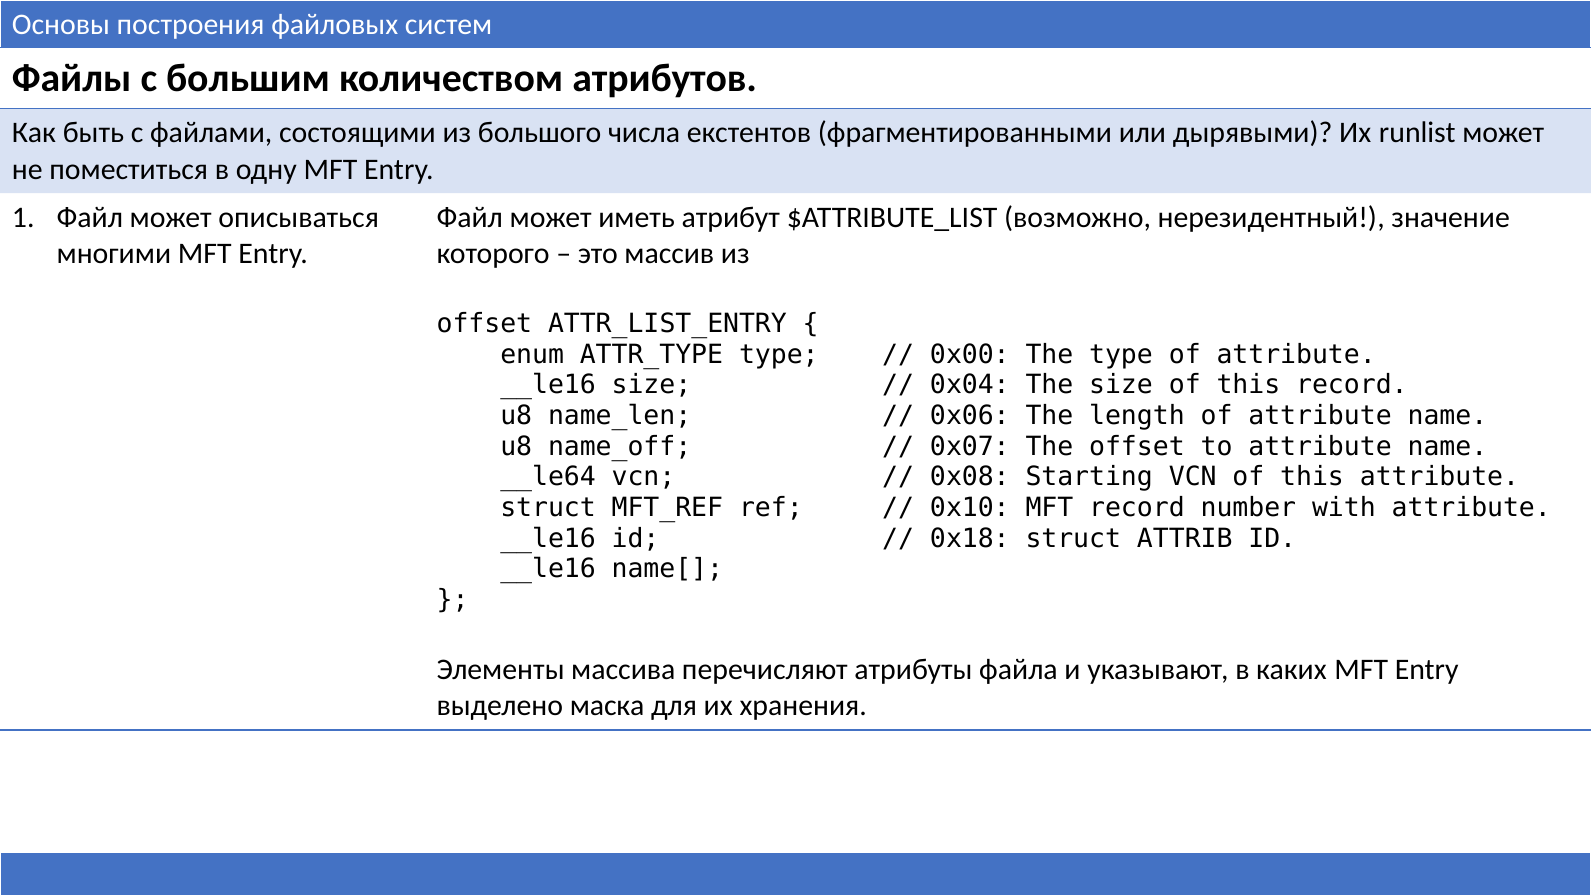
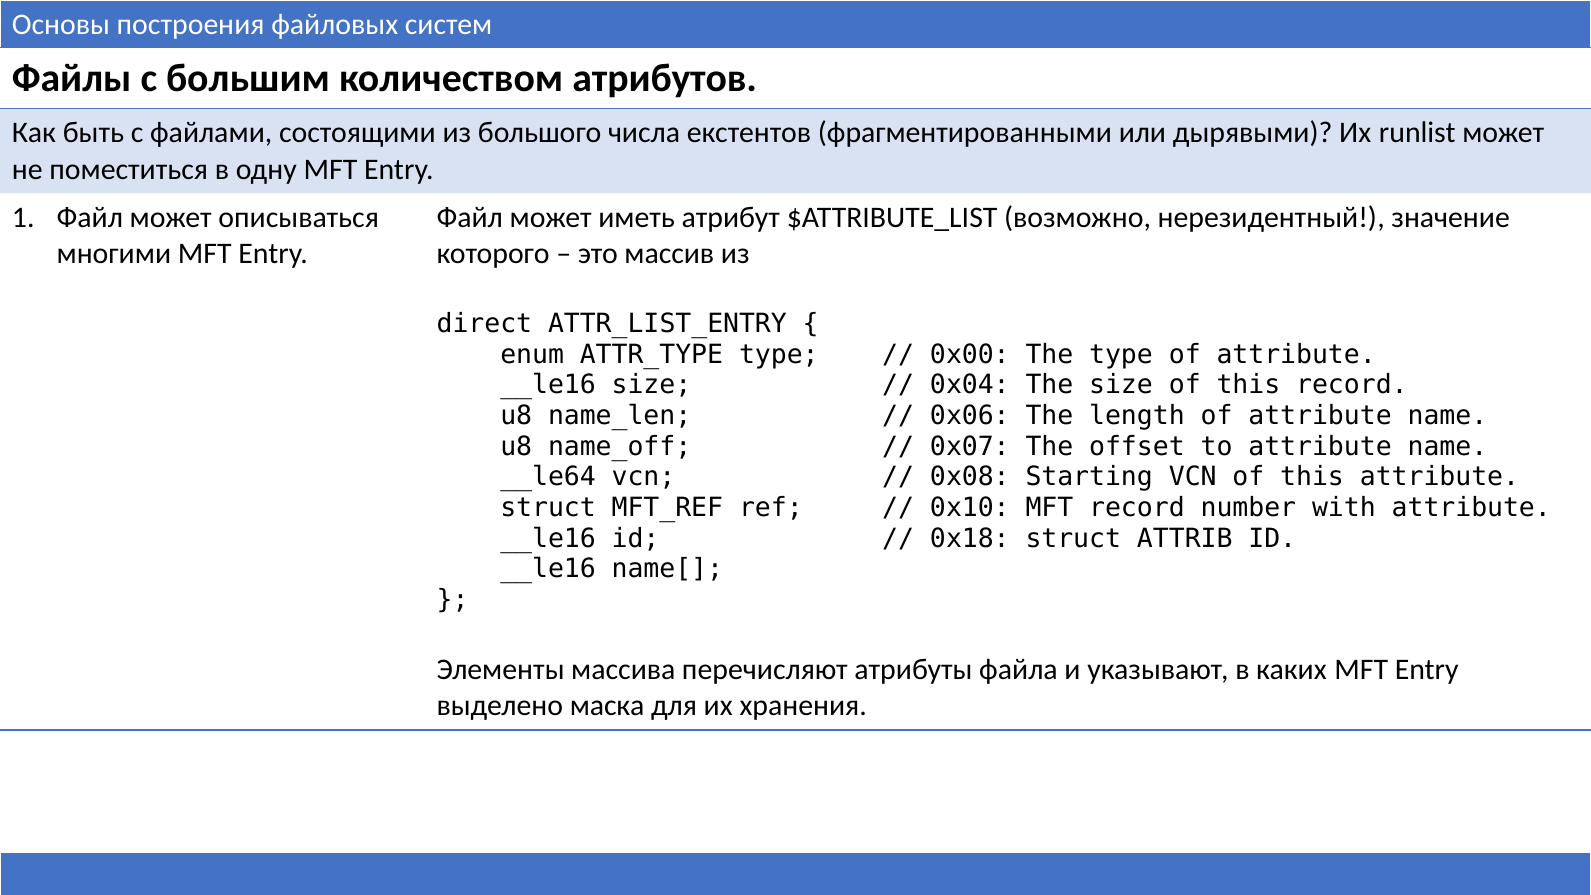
offset: offset -> direct (484, 324)
